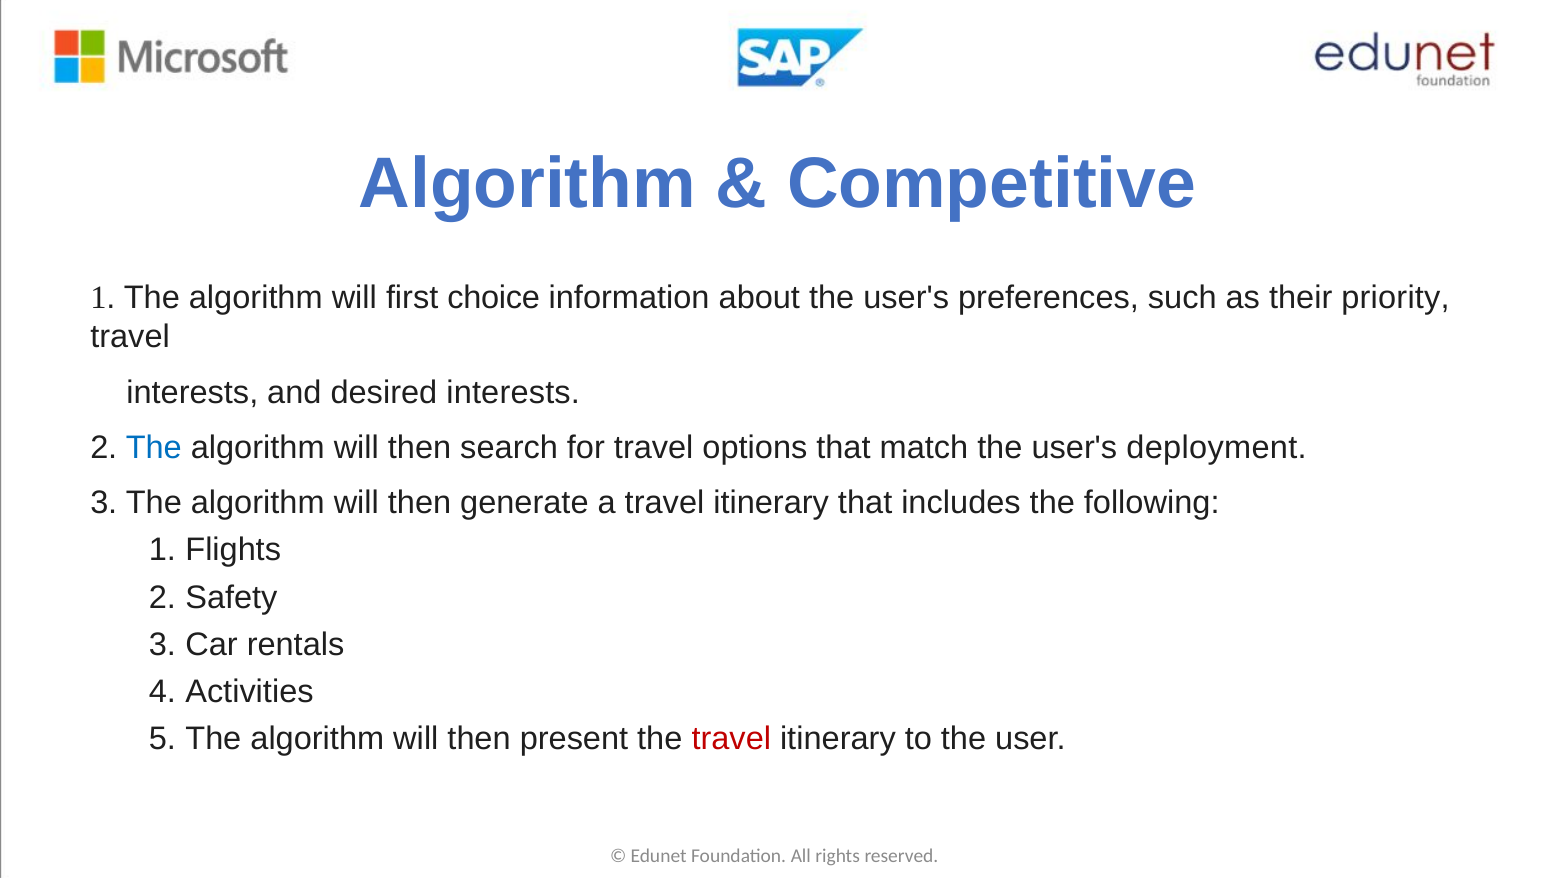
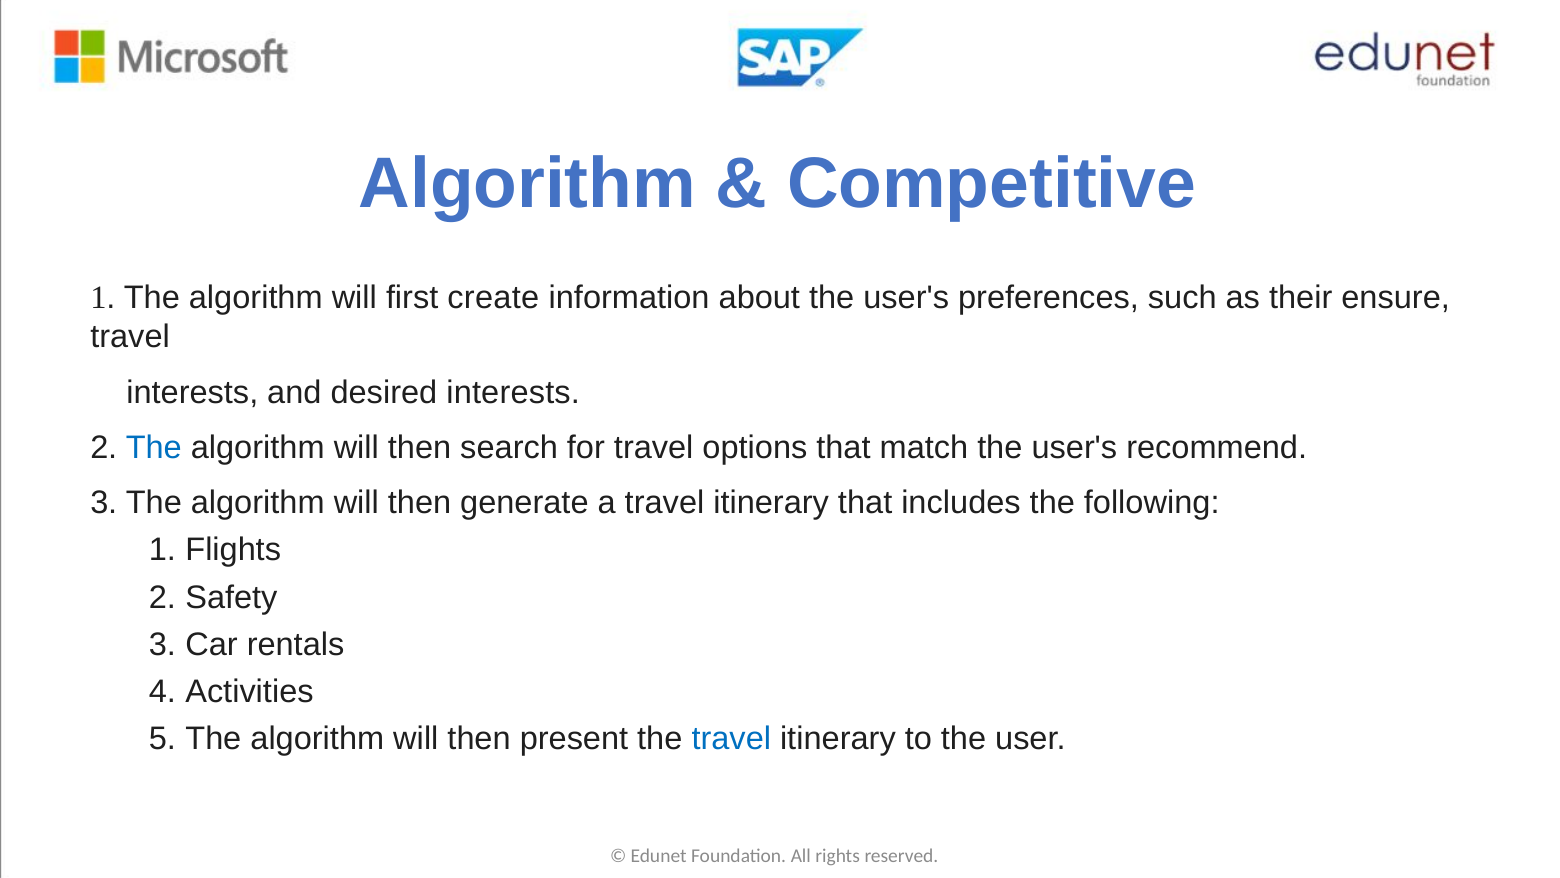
choice: choice -> create (493, 298)
priority: priority -> ensure (1396, 298)
deployment: deployment -> recommend (1217, 447)
travel colour: red -> blue (731, 739)
